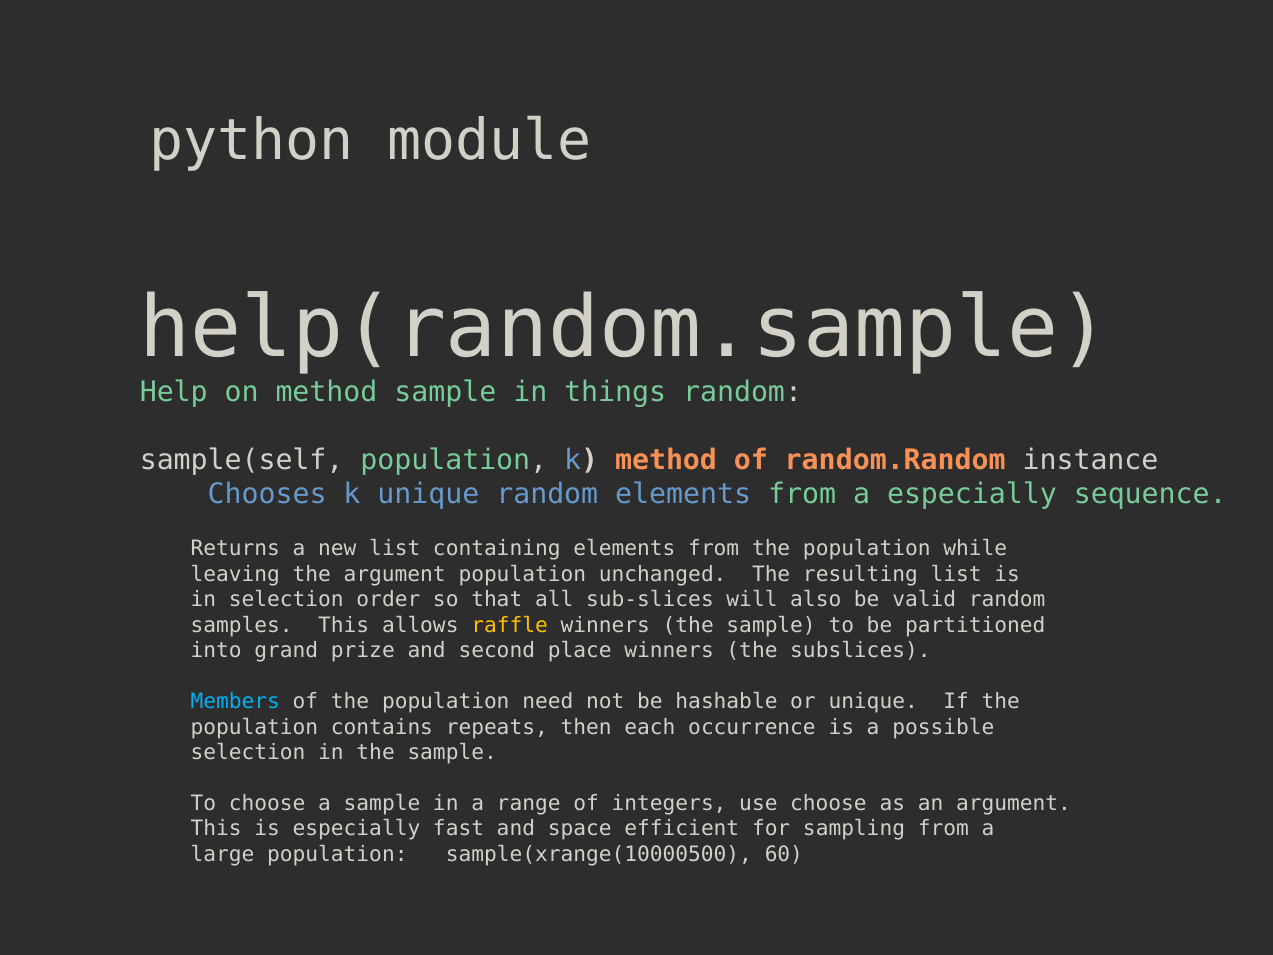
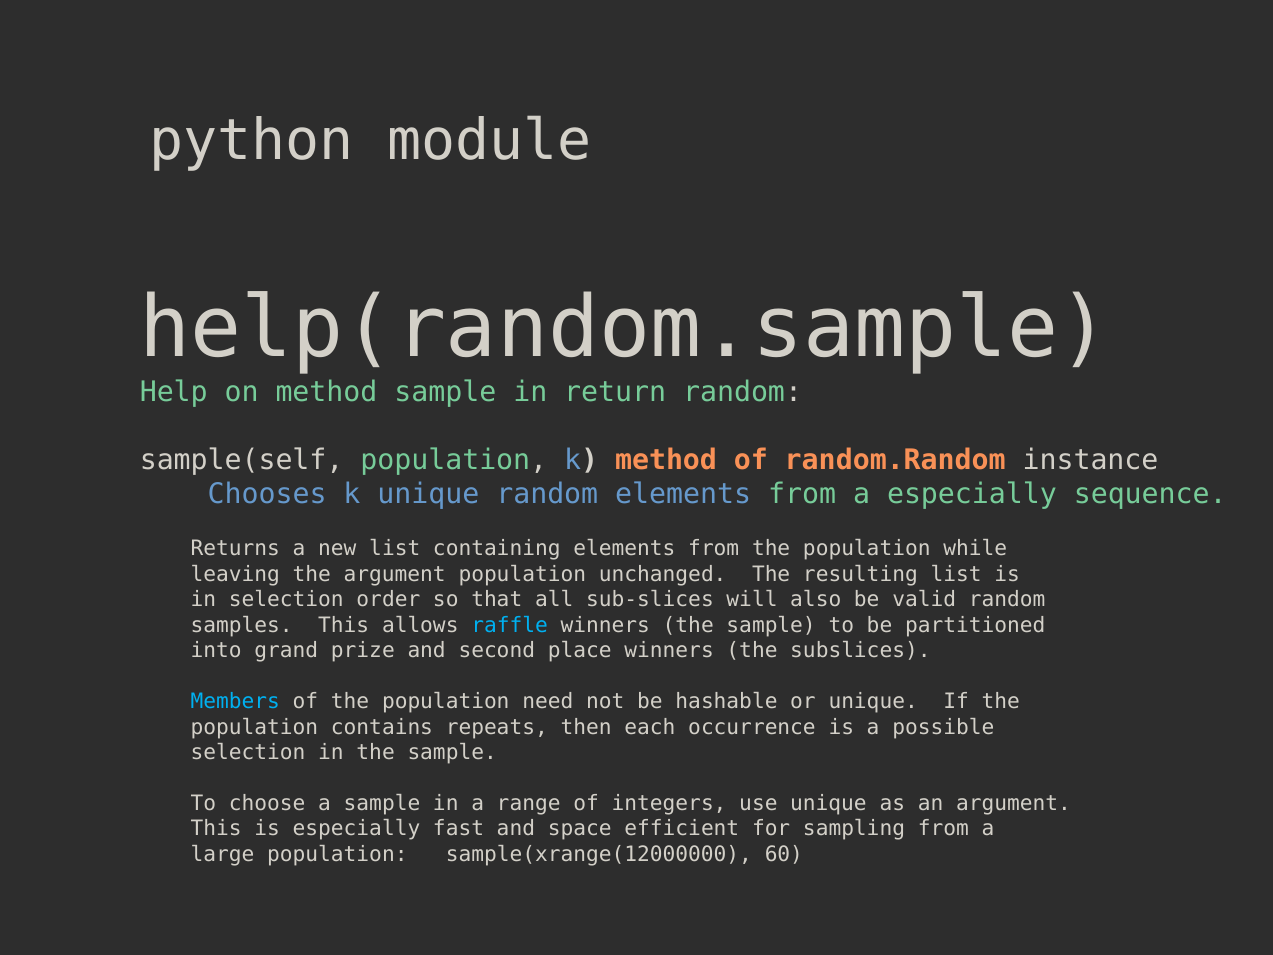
things: things -> return (615, 392)
raffle colour: yellow -> light blue (510, 625)
use choose: choose -> unique (828, 803)
sample(xrange(10000500: sample(xrange(10000500 -> sample(xrange(12000000 (599, 854)
